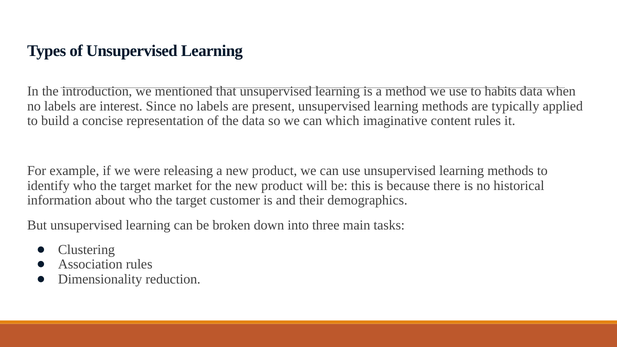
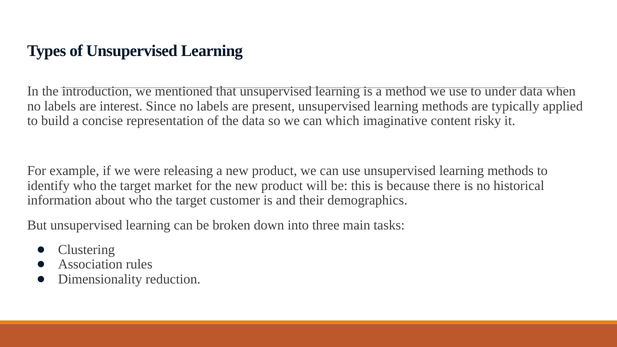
habits: habits -> under (500, 91)
content rules: rules -> risky (488, 121)
